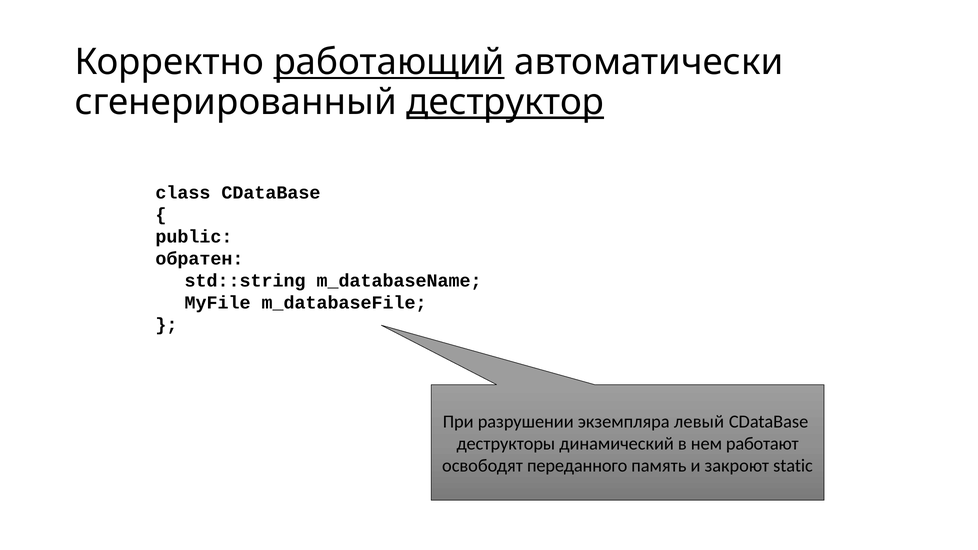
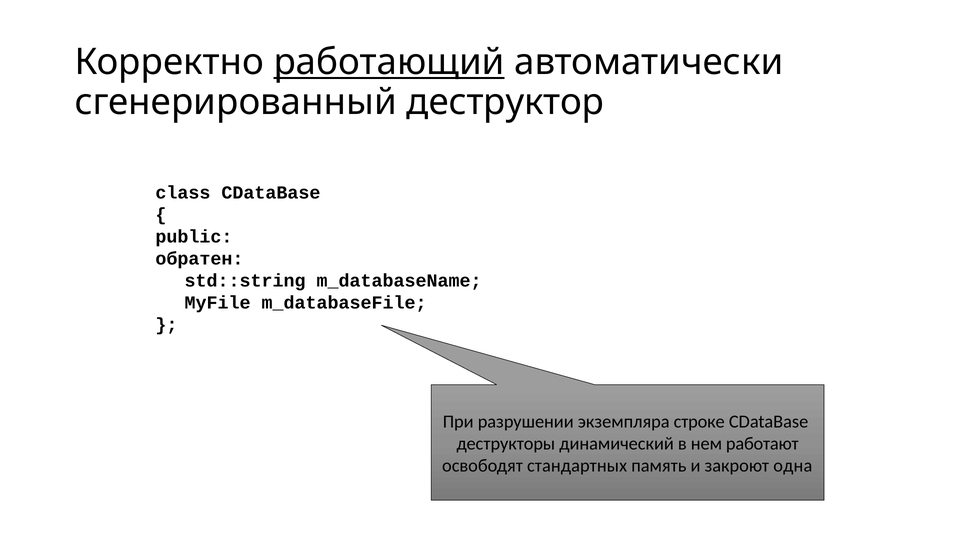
деструктор underline: present -> none (505, 102)
левый: левый -> строке (699, 422)
переданного: переданного -> стандартных (577, 466)
static: static -> одна (793, 466)
